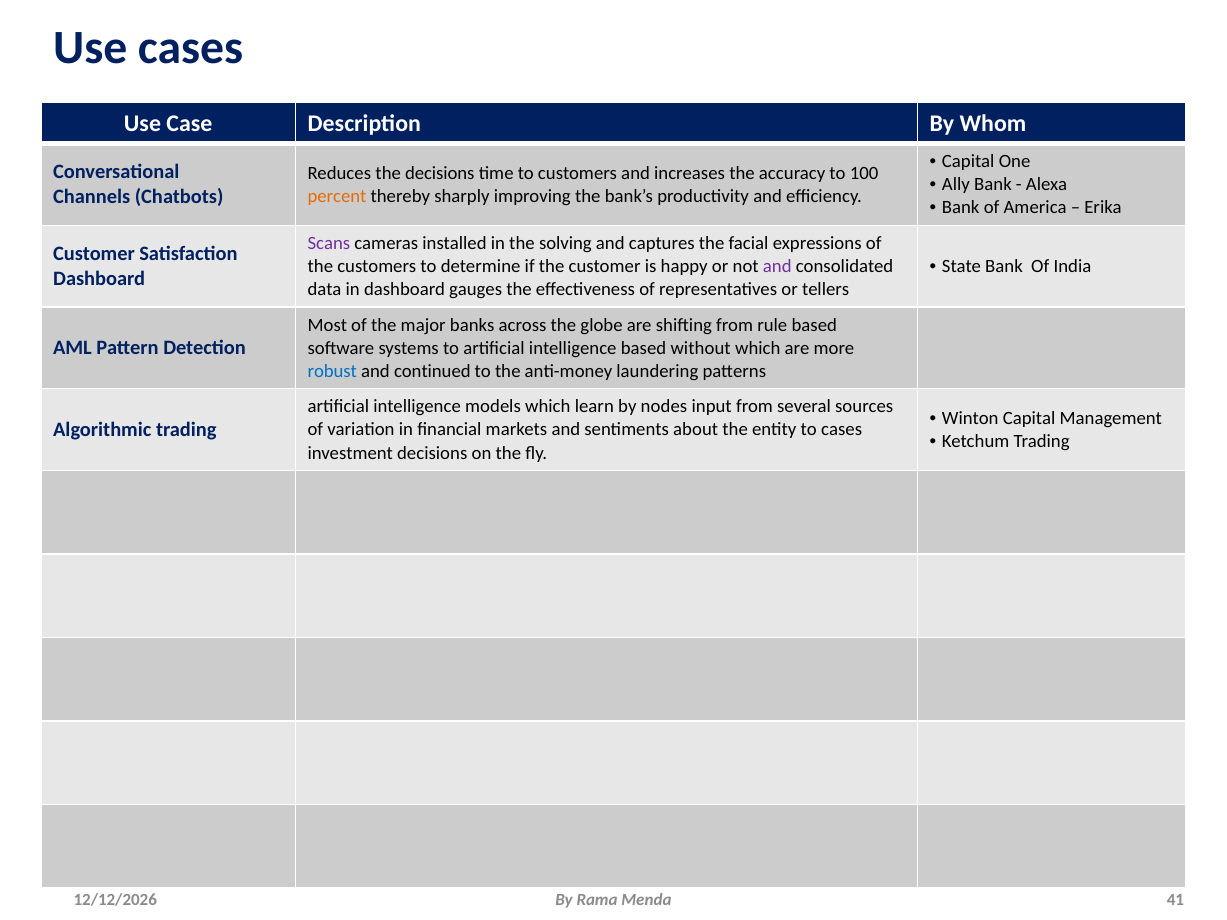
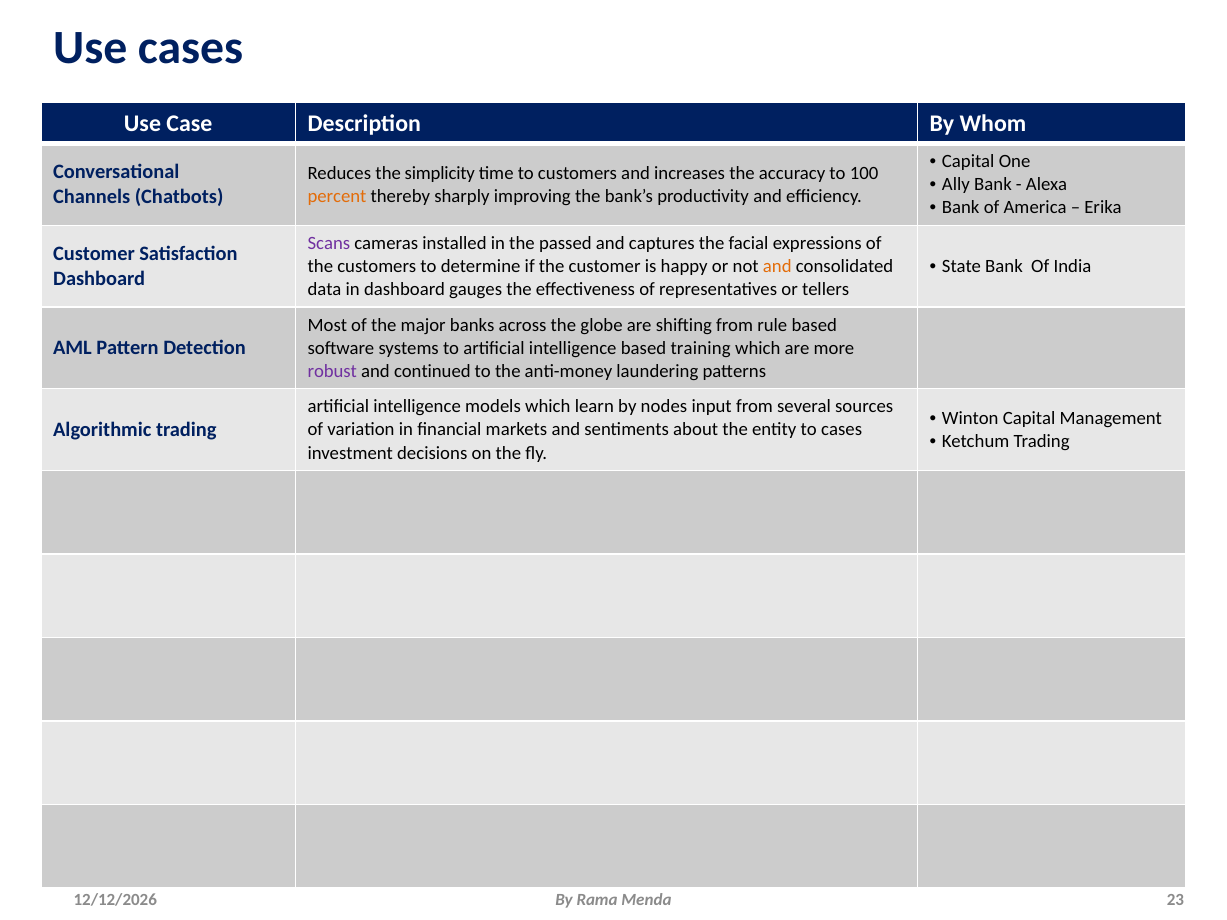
the decisions: decisions -> simplicity (440, 173)
solving: solving -> passed (565, 243)
and colour: purple -> orange (777, 266)
without: without -> training (701, 348)
robust colour: blue -> purple (332, 371)
41: 41 -> 23 (1175, 900)
